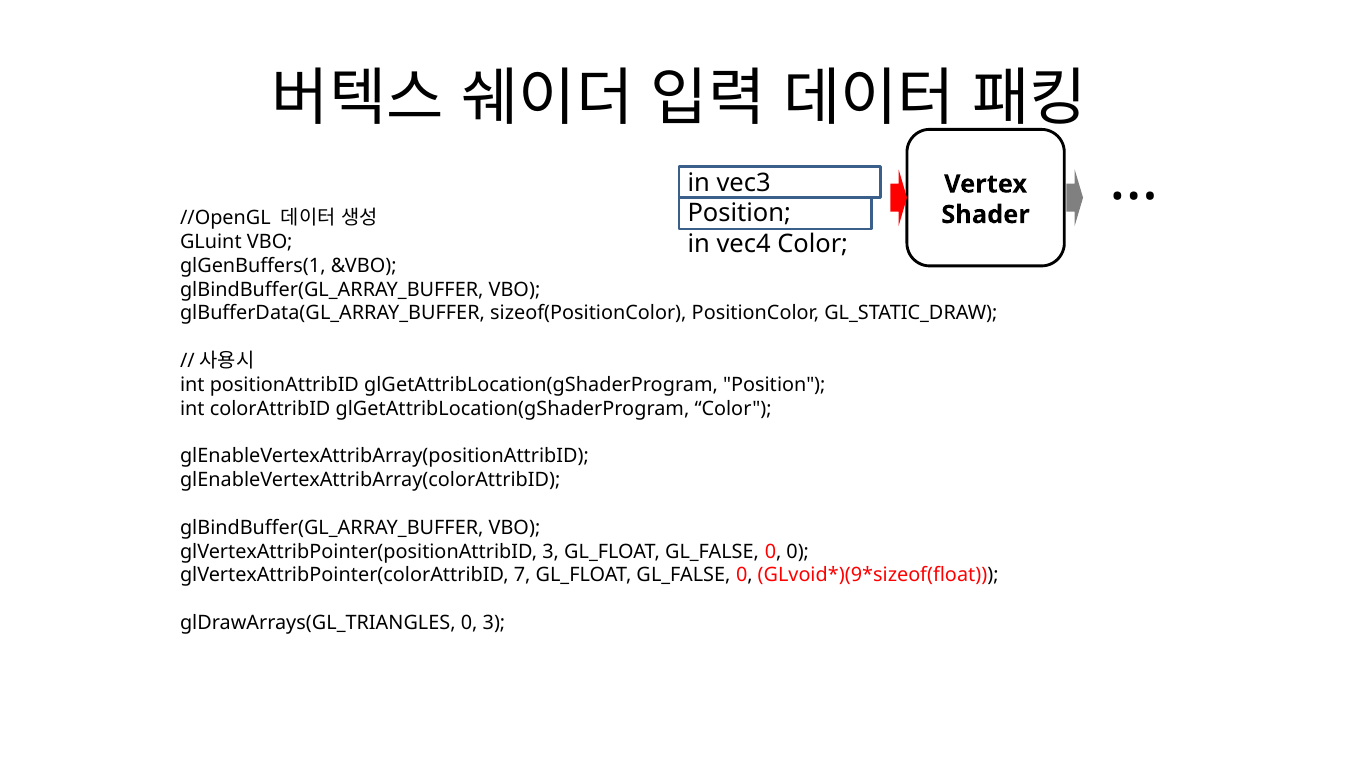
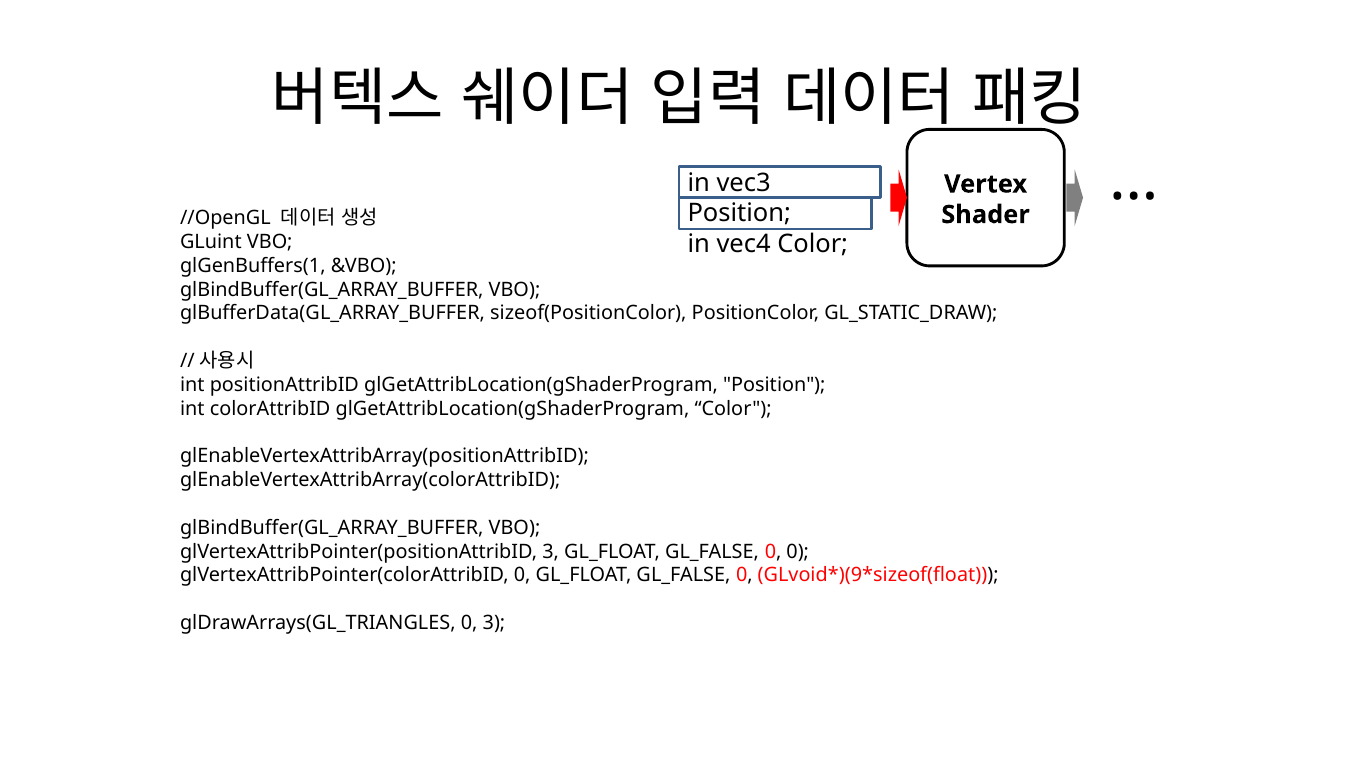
glVertexAttribPointer(colorAttribID 7: 7 -> 0 (522, 575)
